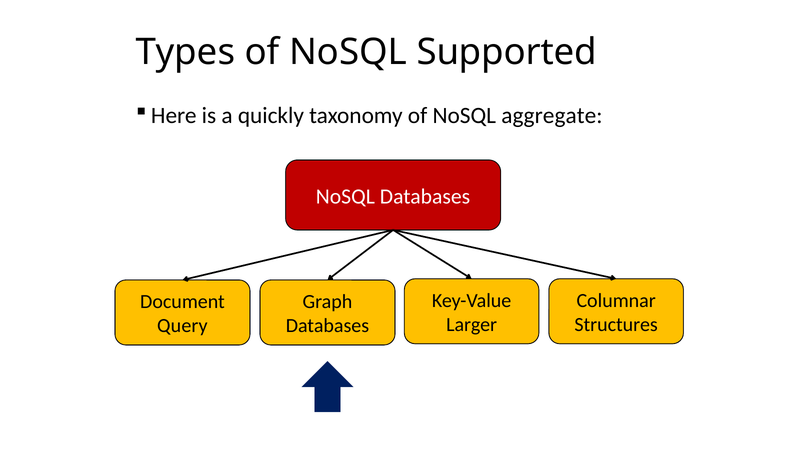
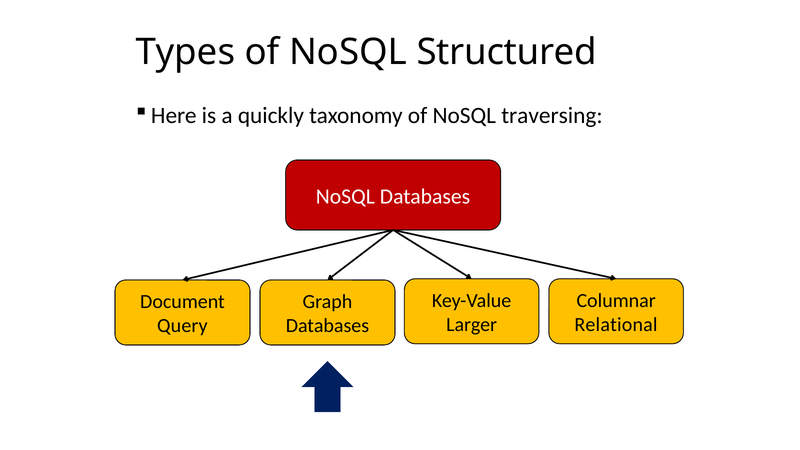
Supported: Supported -> Structured (507, 52)
aggregate: aggregate -> traversing (552, 115)
Structures: Structures -> Relational (616, 325)
